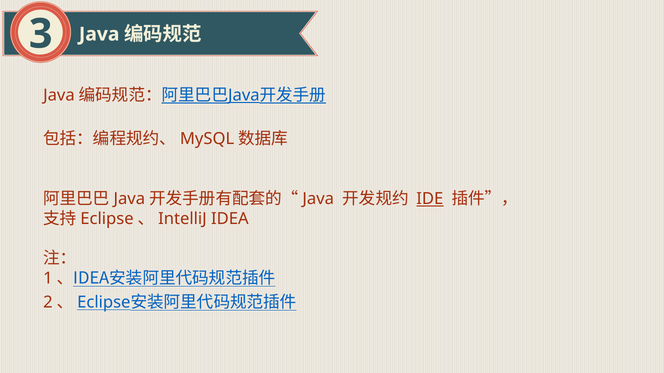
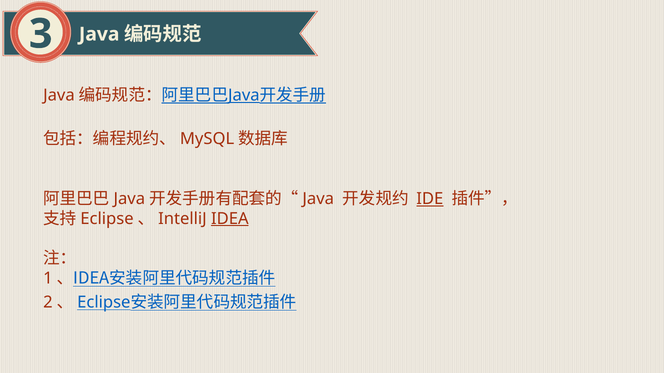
IDEA underline: none -> present (230, 219)
